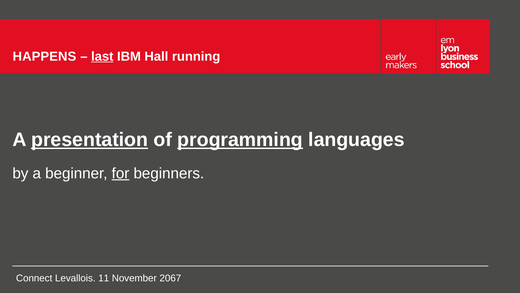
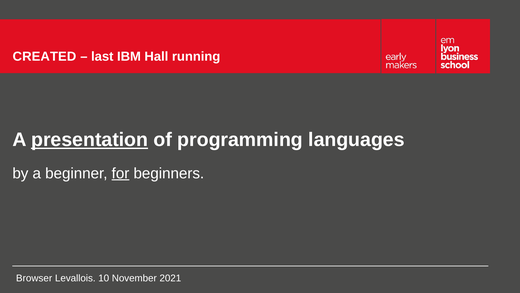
HAPPENS: HAPPENS -> CREATED (44, 56)
last underline: present -> none (102, 56)
programming underline: present -> none (240, 140)
Connect: Connect -> Browser (34, 278)
11: 11 -> 10 (104, 278)
2067: 2067 -> 2021 (170, 278)
